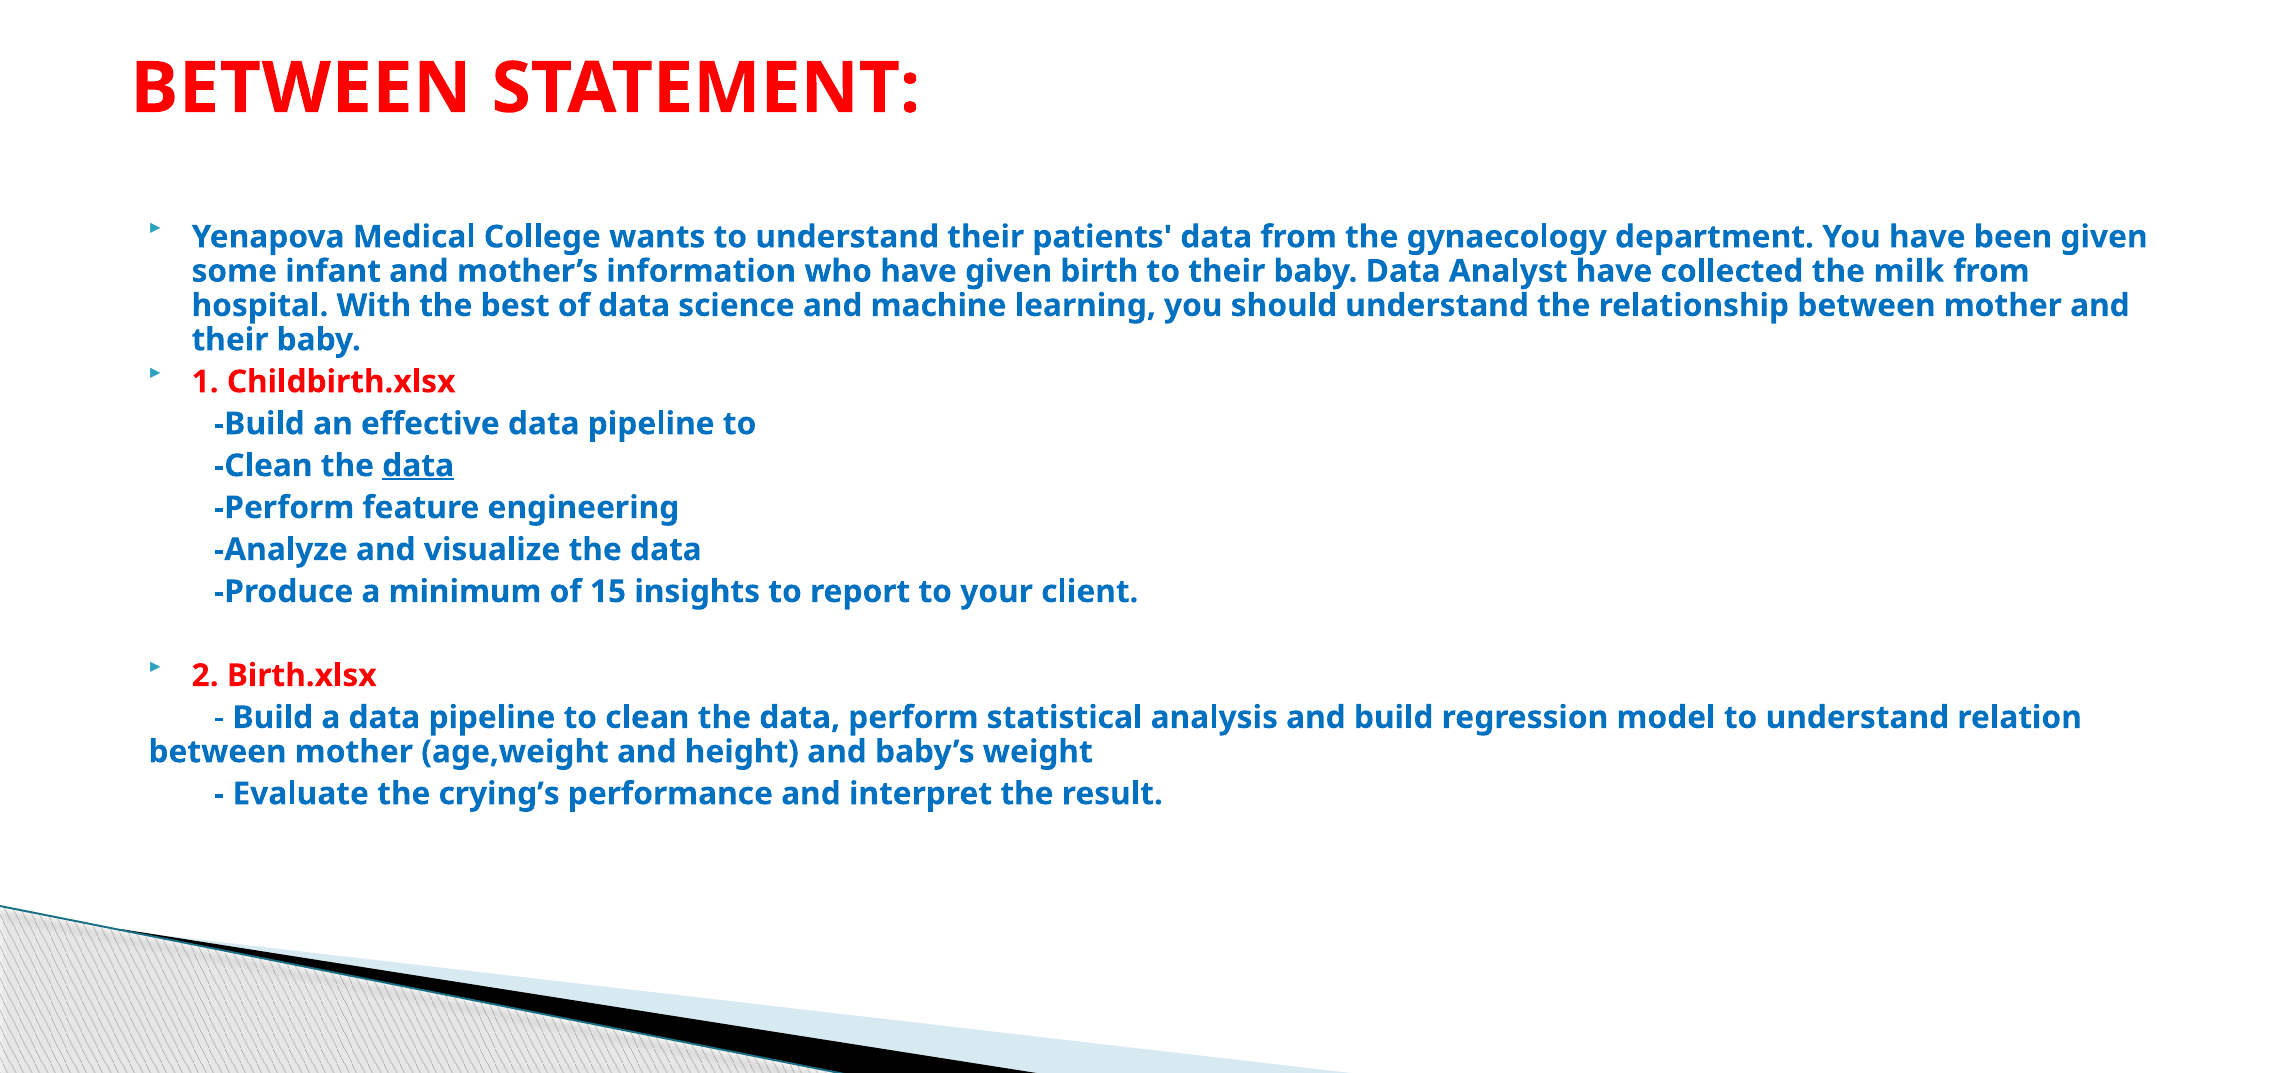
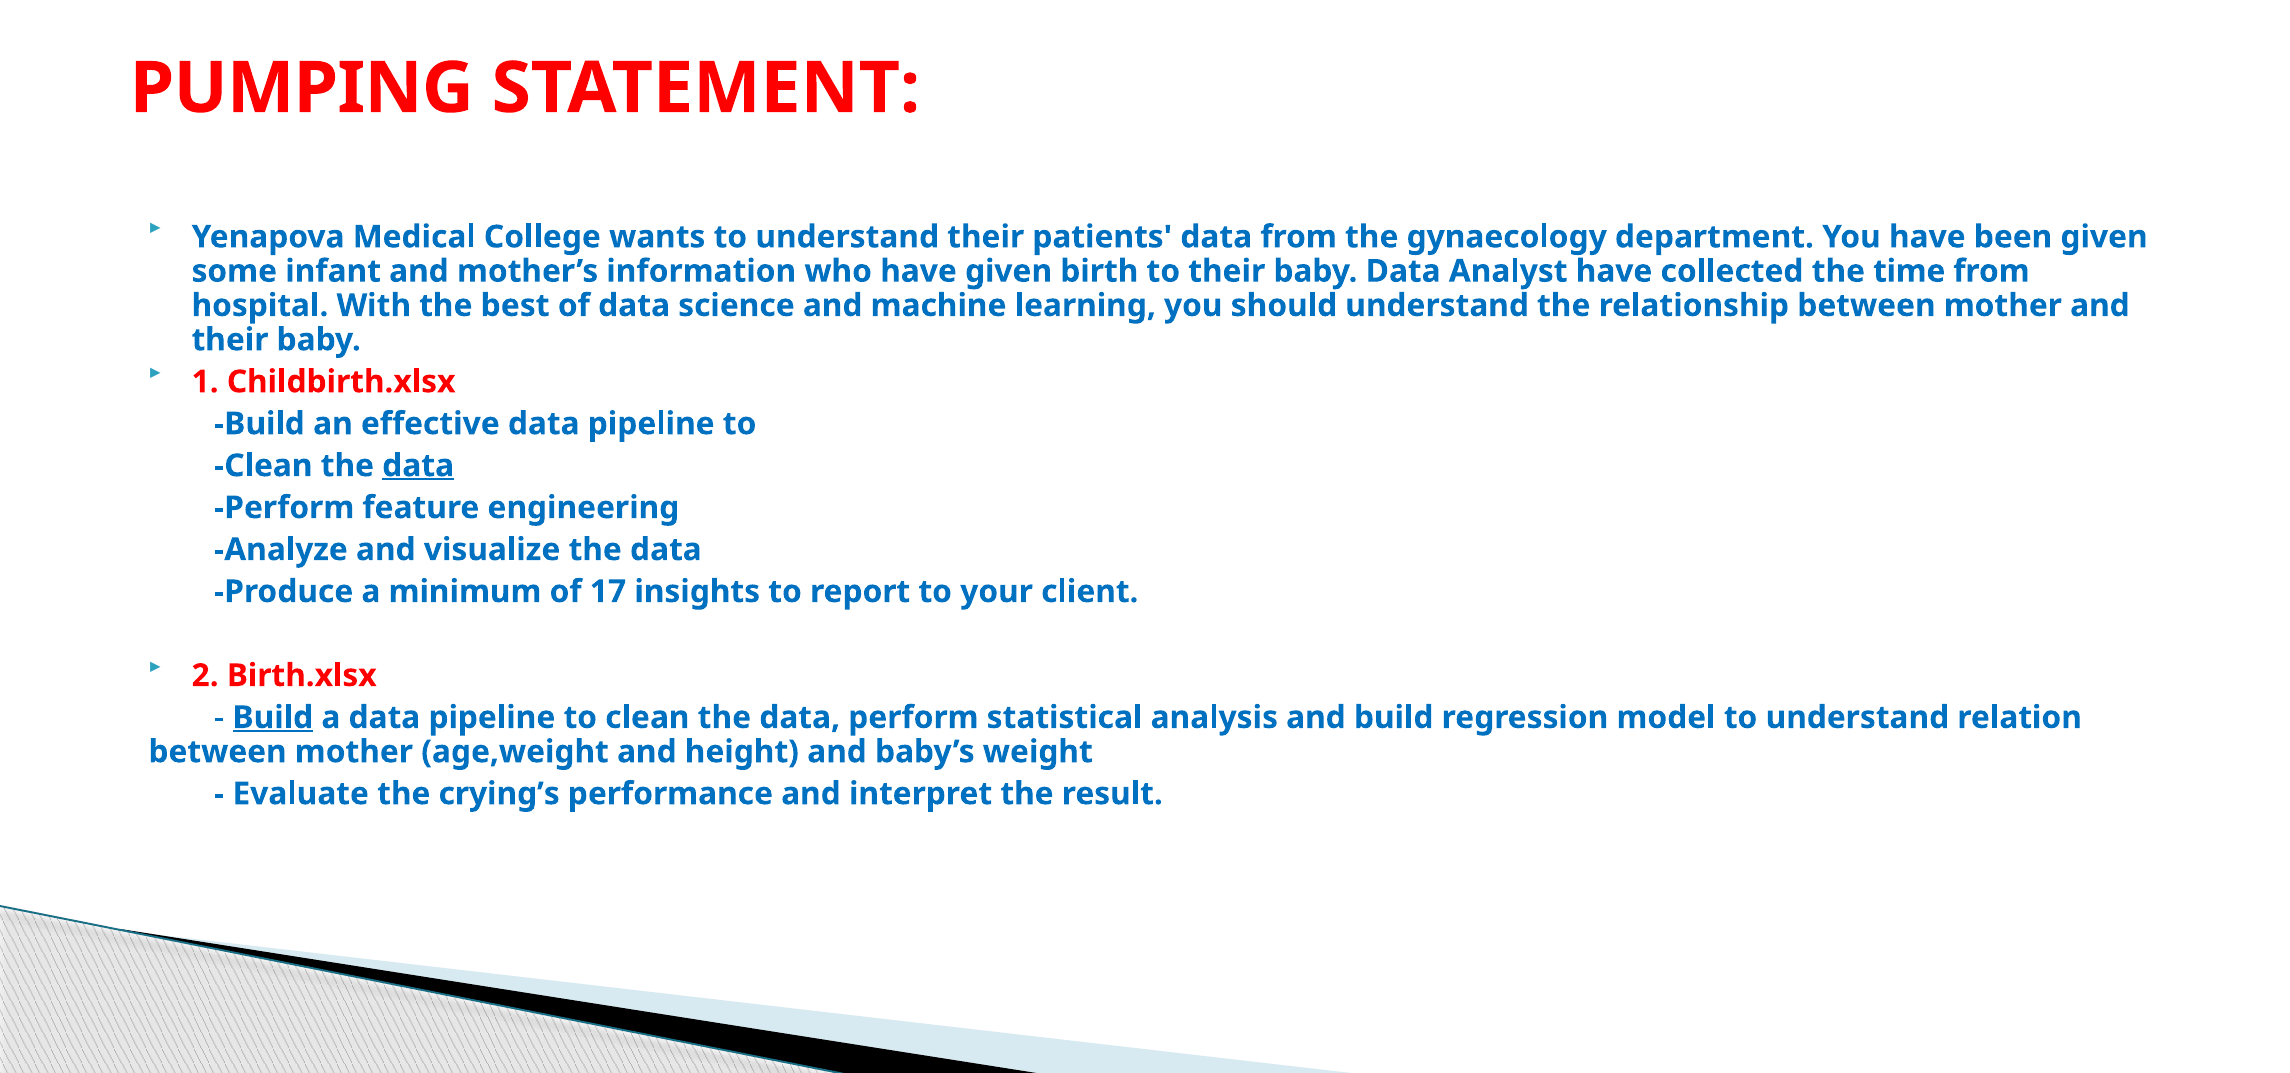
BETWEEN: BETWEEN -> PUMPING (302, 88)
milk: milk -> time (1909, 271)
15: 15 -> 17 (608, 592)
Build underline: none -> present (273, 718)
